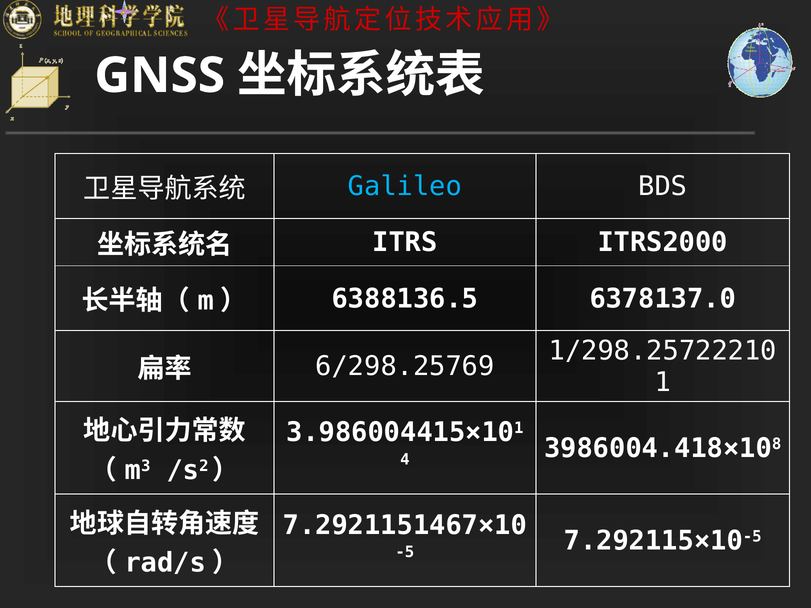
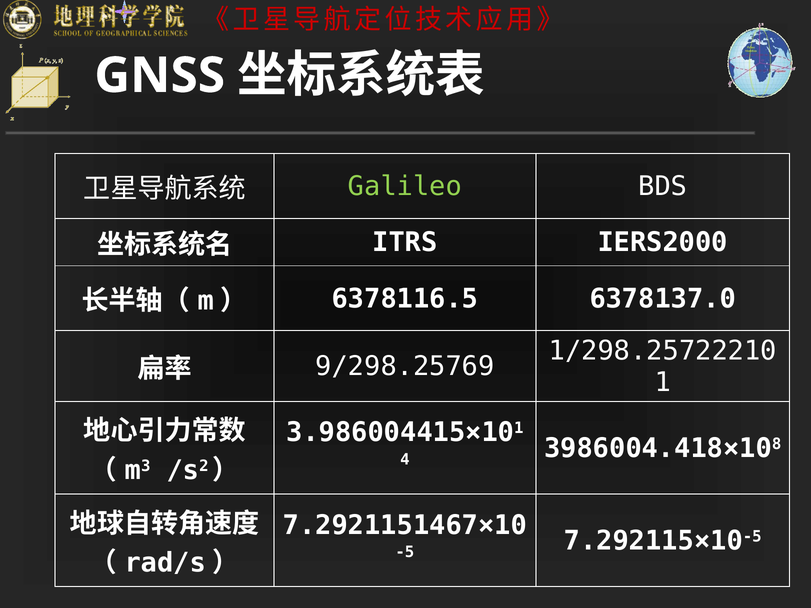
Galileo colour: light blue -> light green (405, 187)
ITRS2000: ITRS2000 -> IERS2000 (663, 243)
6388136.5: 6388136.5 -> 6378116.5 (405, 299)
6/298.25769: 6/298.25769 -> 9/298.25769 (405, 367)
